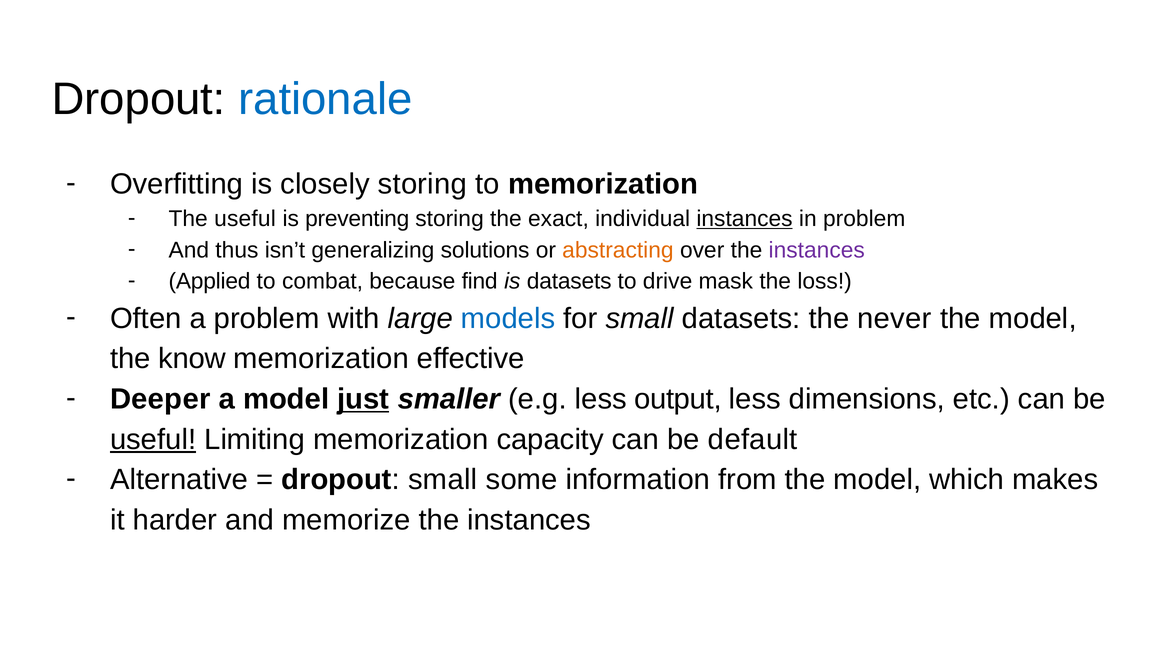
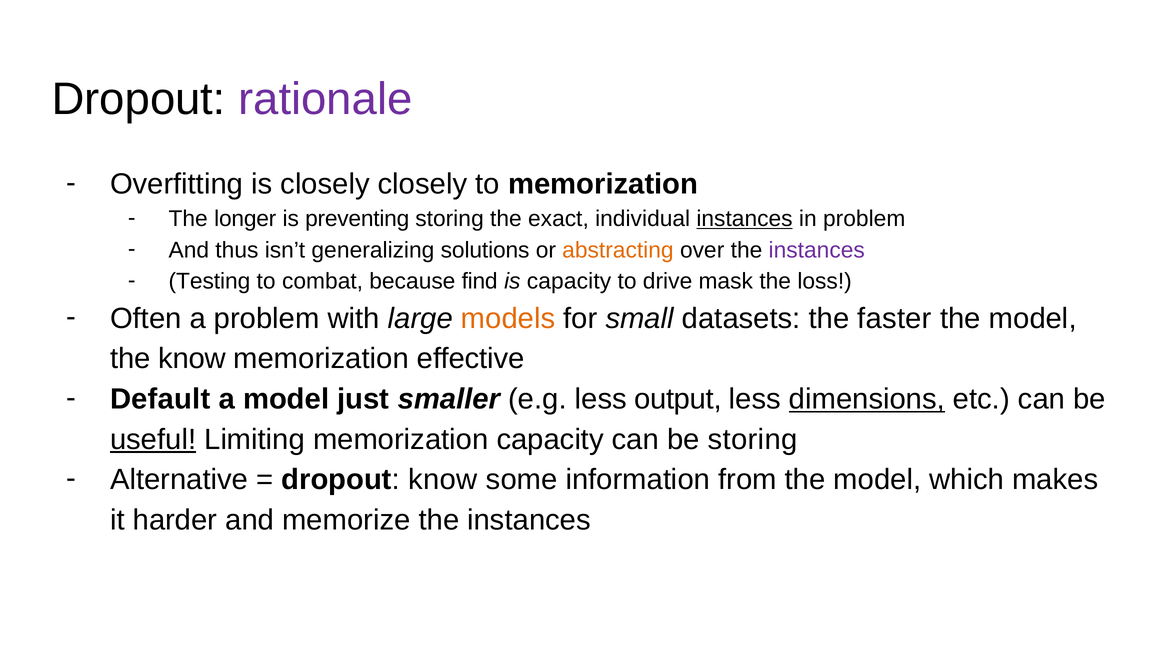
rationale colour: blue -> purple (325, 99)
closely storing: storing -> closely (423, 184)
The useful: useful -> longer (245, 219)
Applied: Applied -> Testing (209, 282)
is datasets: datasets -> capacity (569, 282)
models colour: blue -> orange (508, 318)
never: never -> faster (895, 318)
Deeper: Deeper -> Default (160, 399)
just underline: present -> none (363, 399)
dimensions underline: none -> present (867, 399)
be default: default -> storing (753, 440)
dropout small: small -> know (443, 480)
